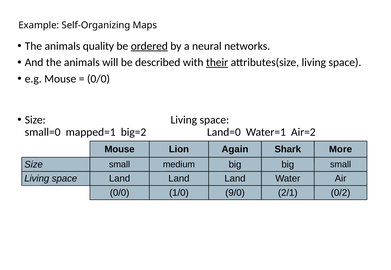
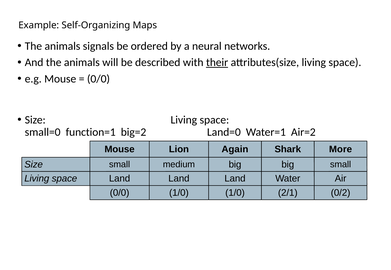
quality: quality -> signals (98, 46)
ordered underline: present -> none (149, 46)
mapped=1: mapped=1 -> function=1 (91, 132)
9/0: 9/0 -> 1/0 (235, 193)
